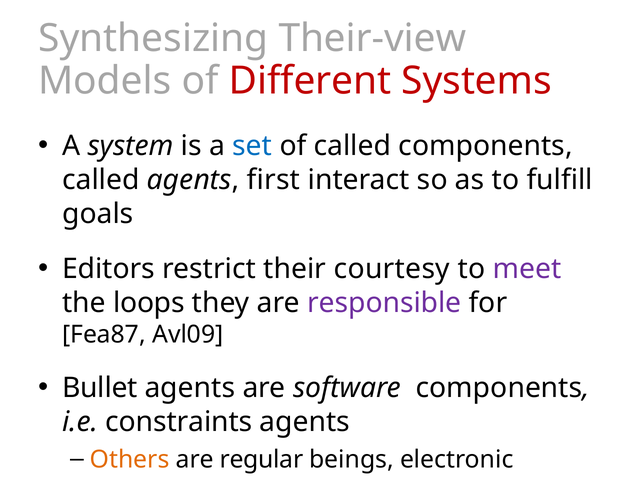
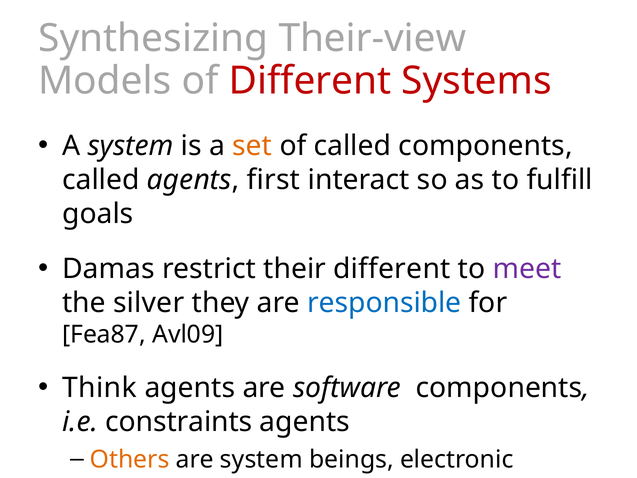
set colour: blue -> orange (252, 146)
Editors: Editors -> Damas (108, 269)
their courtesy: courtesy -> different (392, 269)
loops: loops -> silver (149, 303)
responsible colour: purple -> blue (384, 303)
Bullet: Bullet -> Think (100, 388)
are regular: regular -> system (261, 459)
